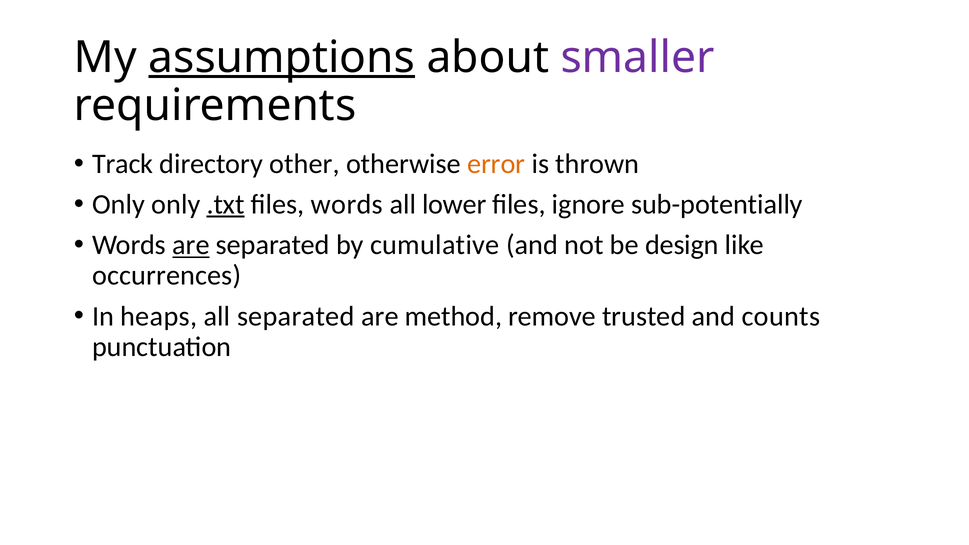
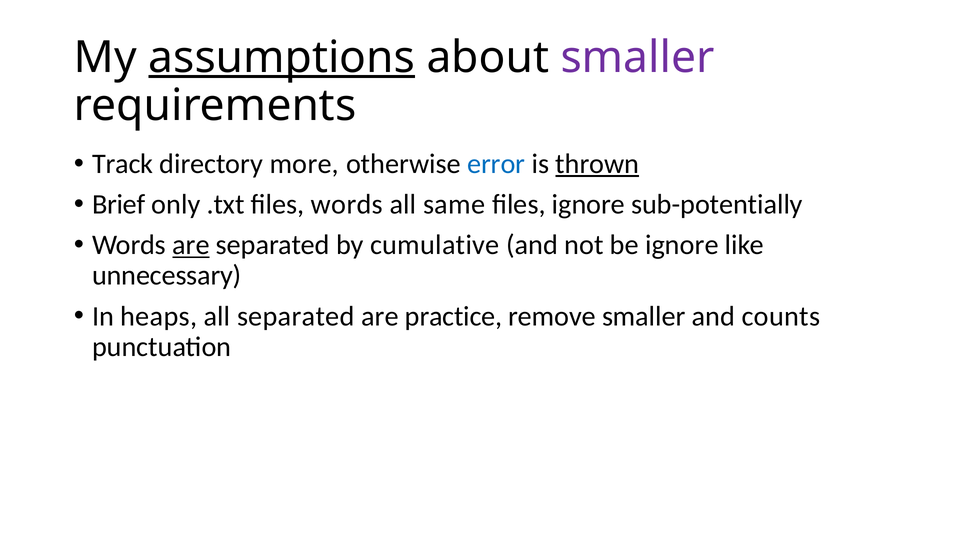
other: other -> more (304, 164)
error colour: orange -> blue (496, 164)
thrown underline: none -> present (597, 164)
Only: Only -> Brief (119, 204)
.txt underline: present -> none (226, 204)
lower: lower -> same (454, 204)
be design: design -> ignore (682, 245)
occurrences: occurrences -> unnecessary (167, 276)
method: method -> practice (454, 316)
remove trusted: trusted -> smaller (644, 316)
